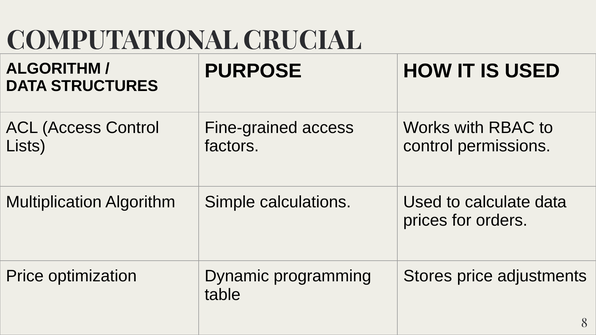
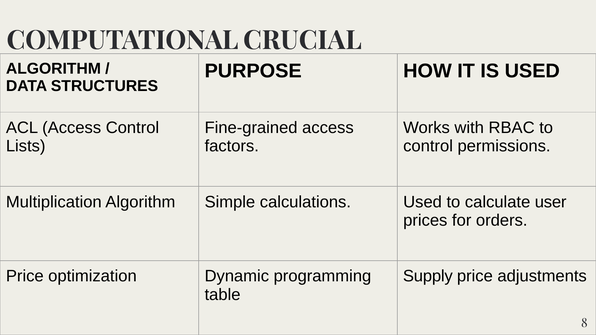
calculate data: data -> user (551, 202)
Stores: Stores -> Supply (428, 276)
